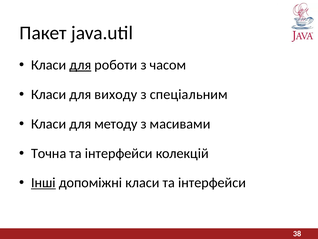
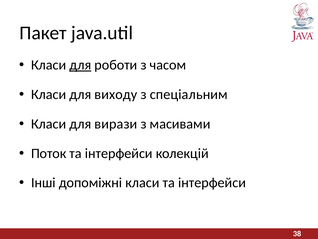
методу: методу -> вирази (116, 124)
Точна: Точна -> Поток (49, 153)
Інші underline: present -> none (43, 182)
